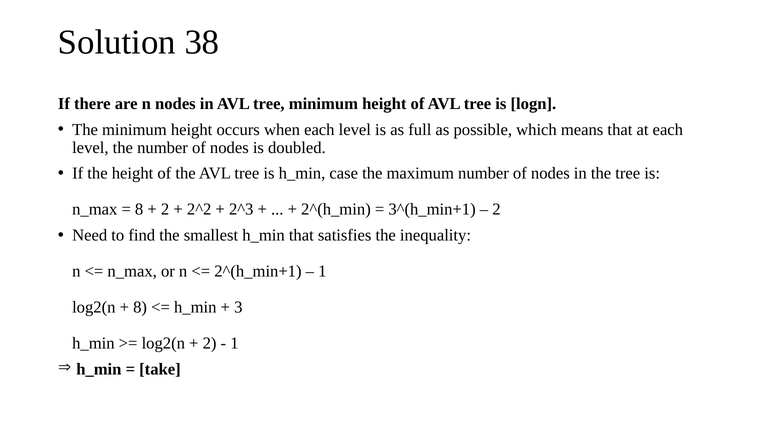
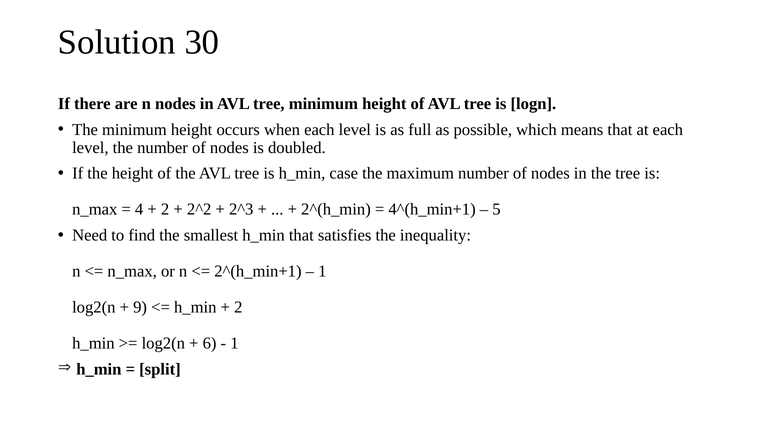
38: 38 -> 30 (202, 42)
8: 8 -> 4 (139, 209)
3^(h_min+1: 3^(h_min+1 -> 4^(h_min+1 (432, 209)
2: 2 -> 5 (496, 209)
8: 8 -> 9 (140, 307)
3: 3 -> 2 (238, 307)
2: 2 -> 6 (210, 343)
take: take -> split (160, 369)
